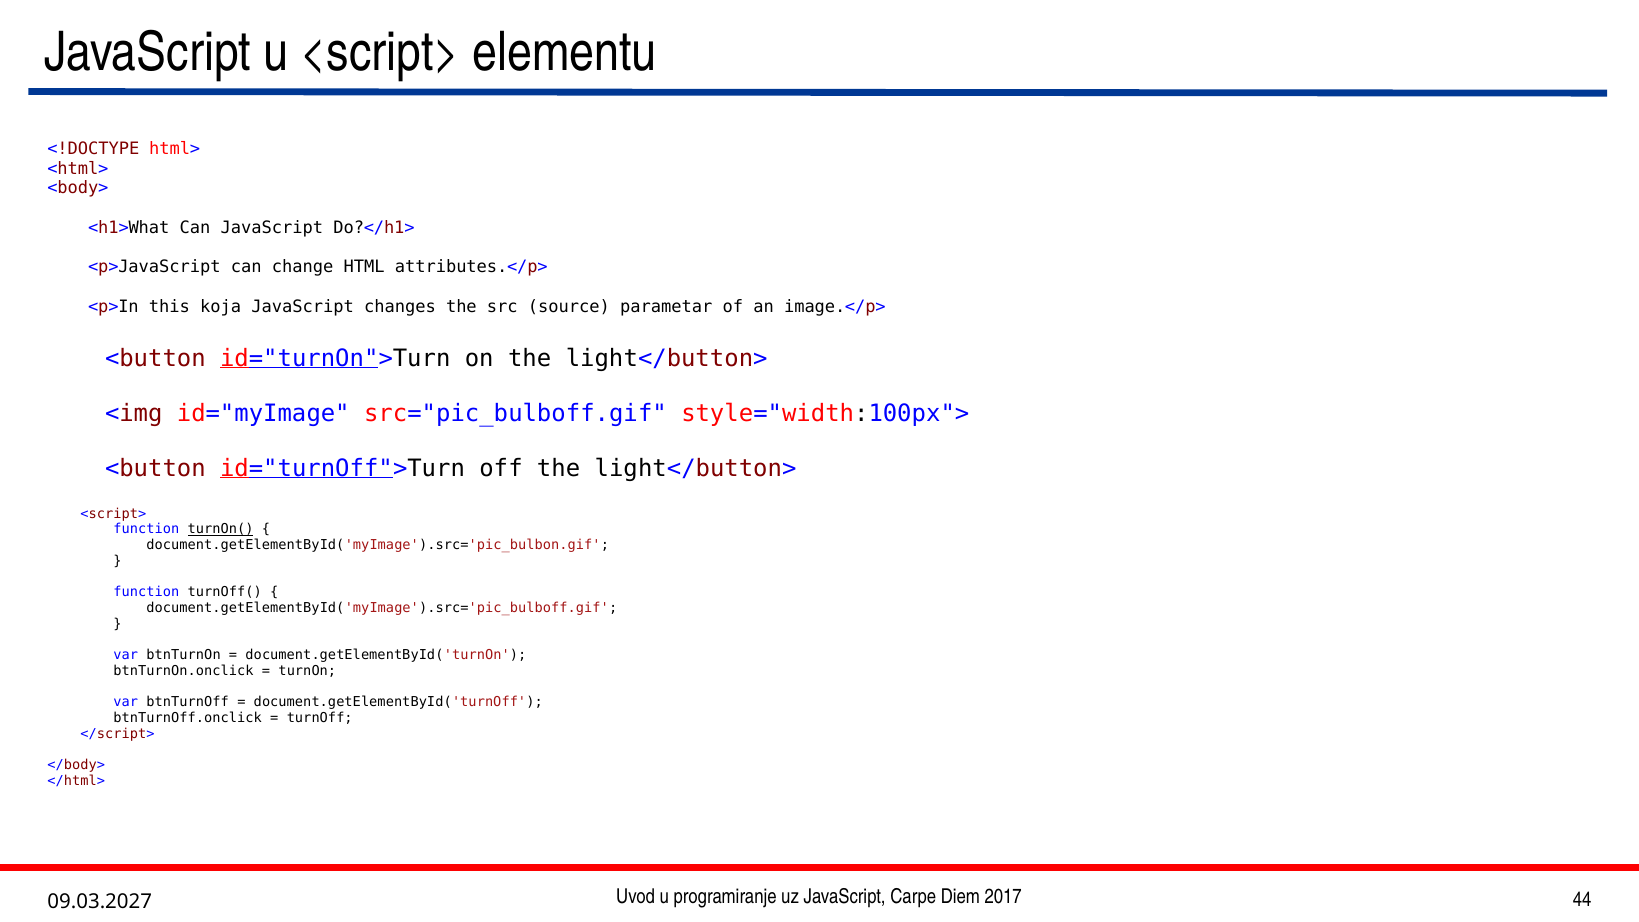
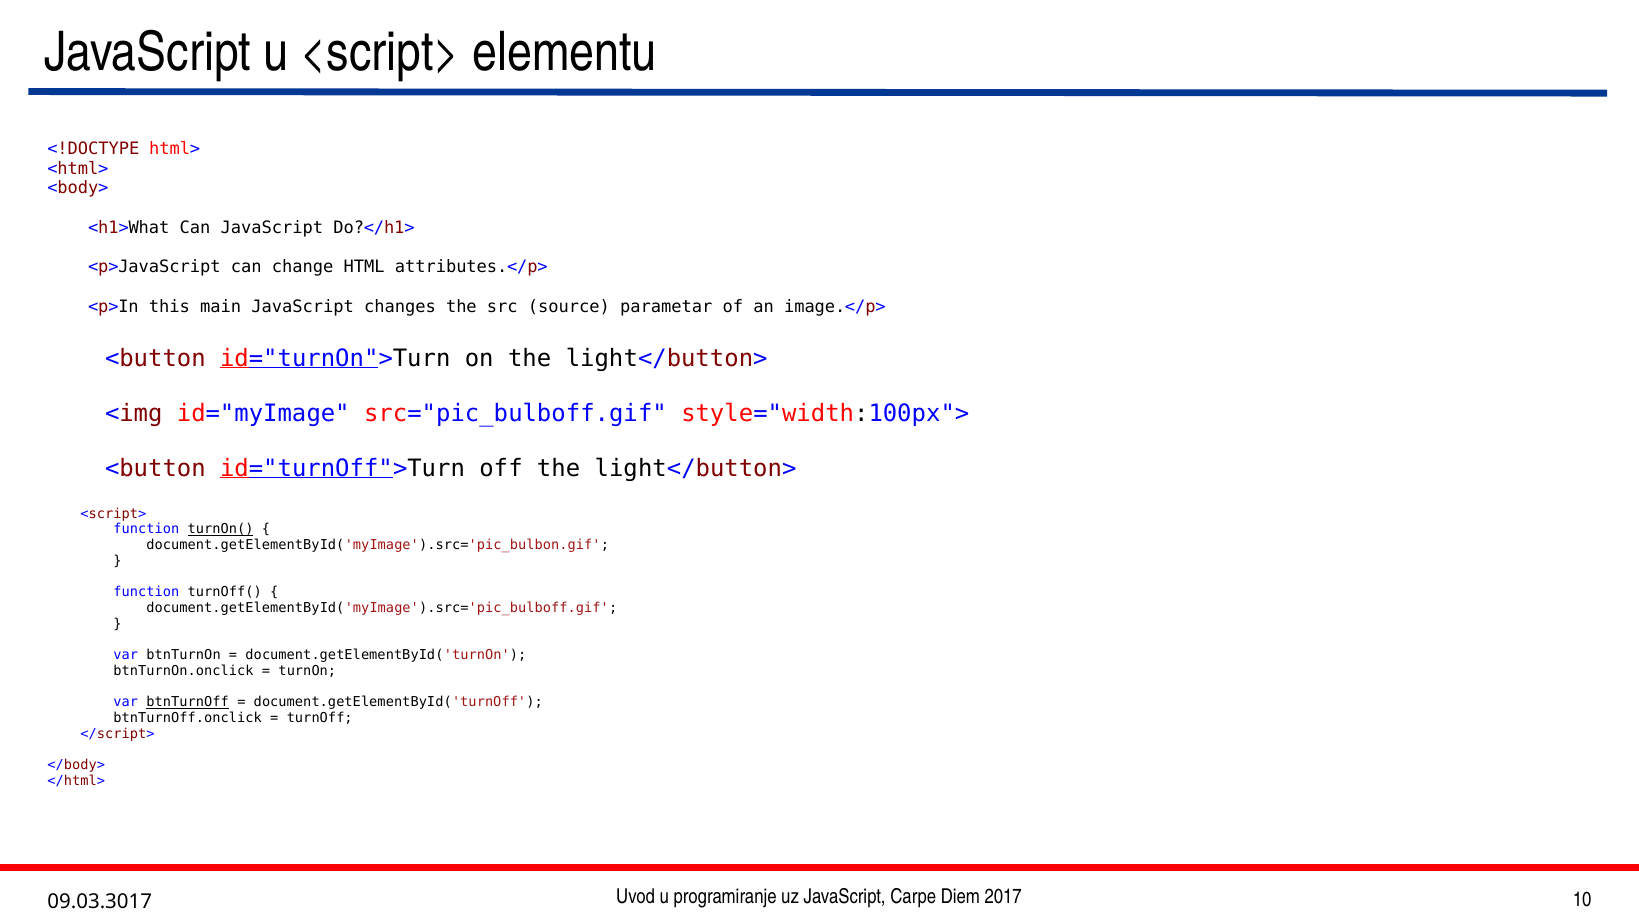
koja: koja -> main (221, 307)
btnTurnOff underline: none -> present (188, 702)
44: 44 -> 10 (1582, 900)
09.03.2027: 09.03.2027 -> 09.03.3017 (100, 902)
